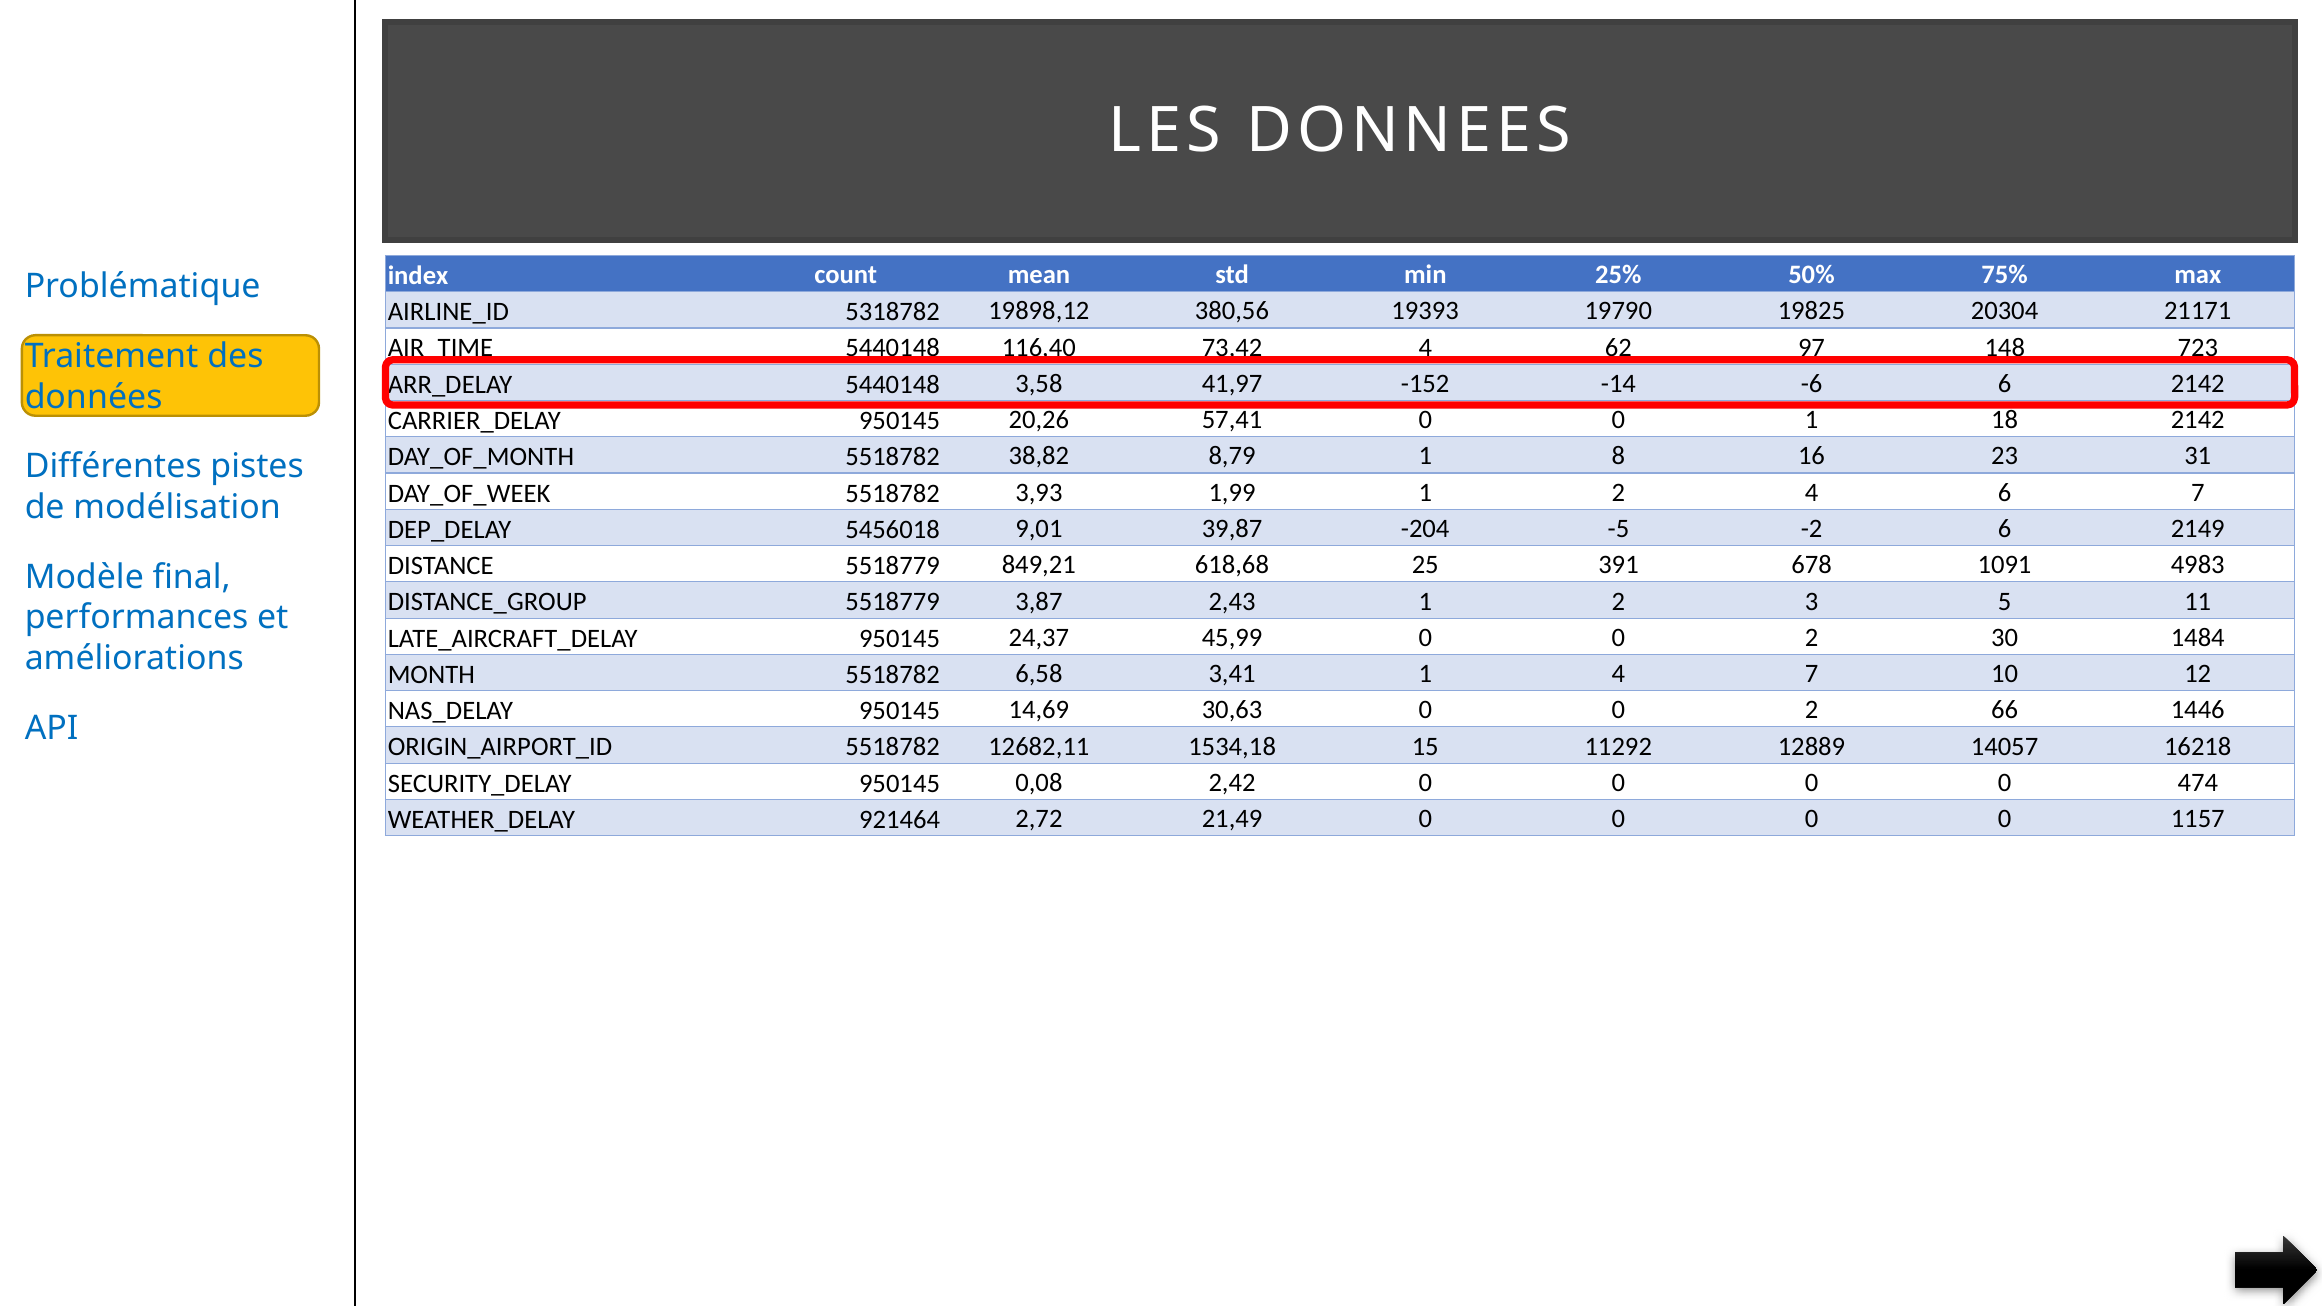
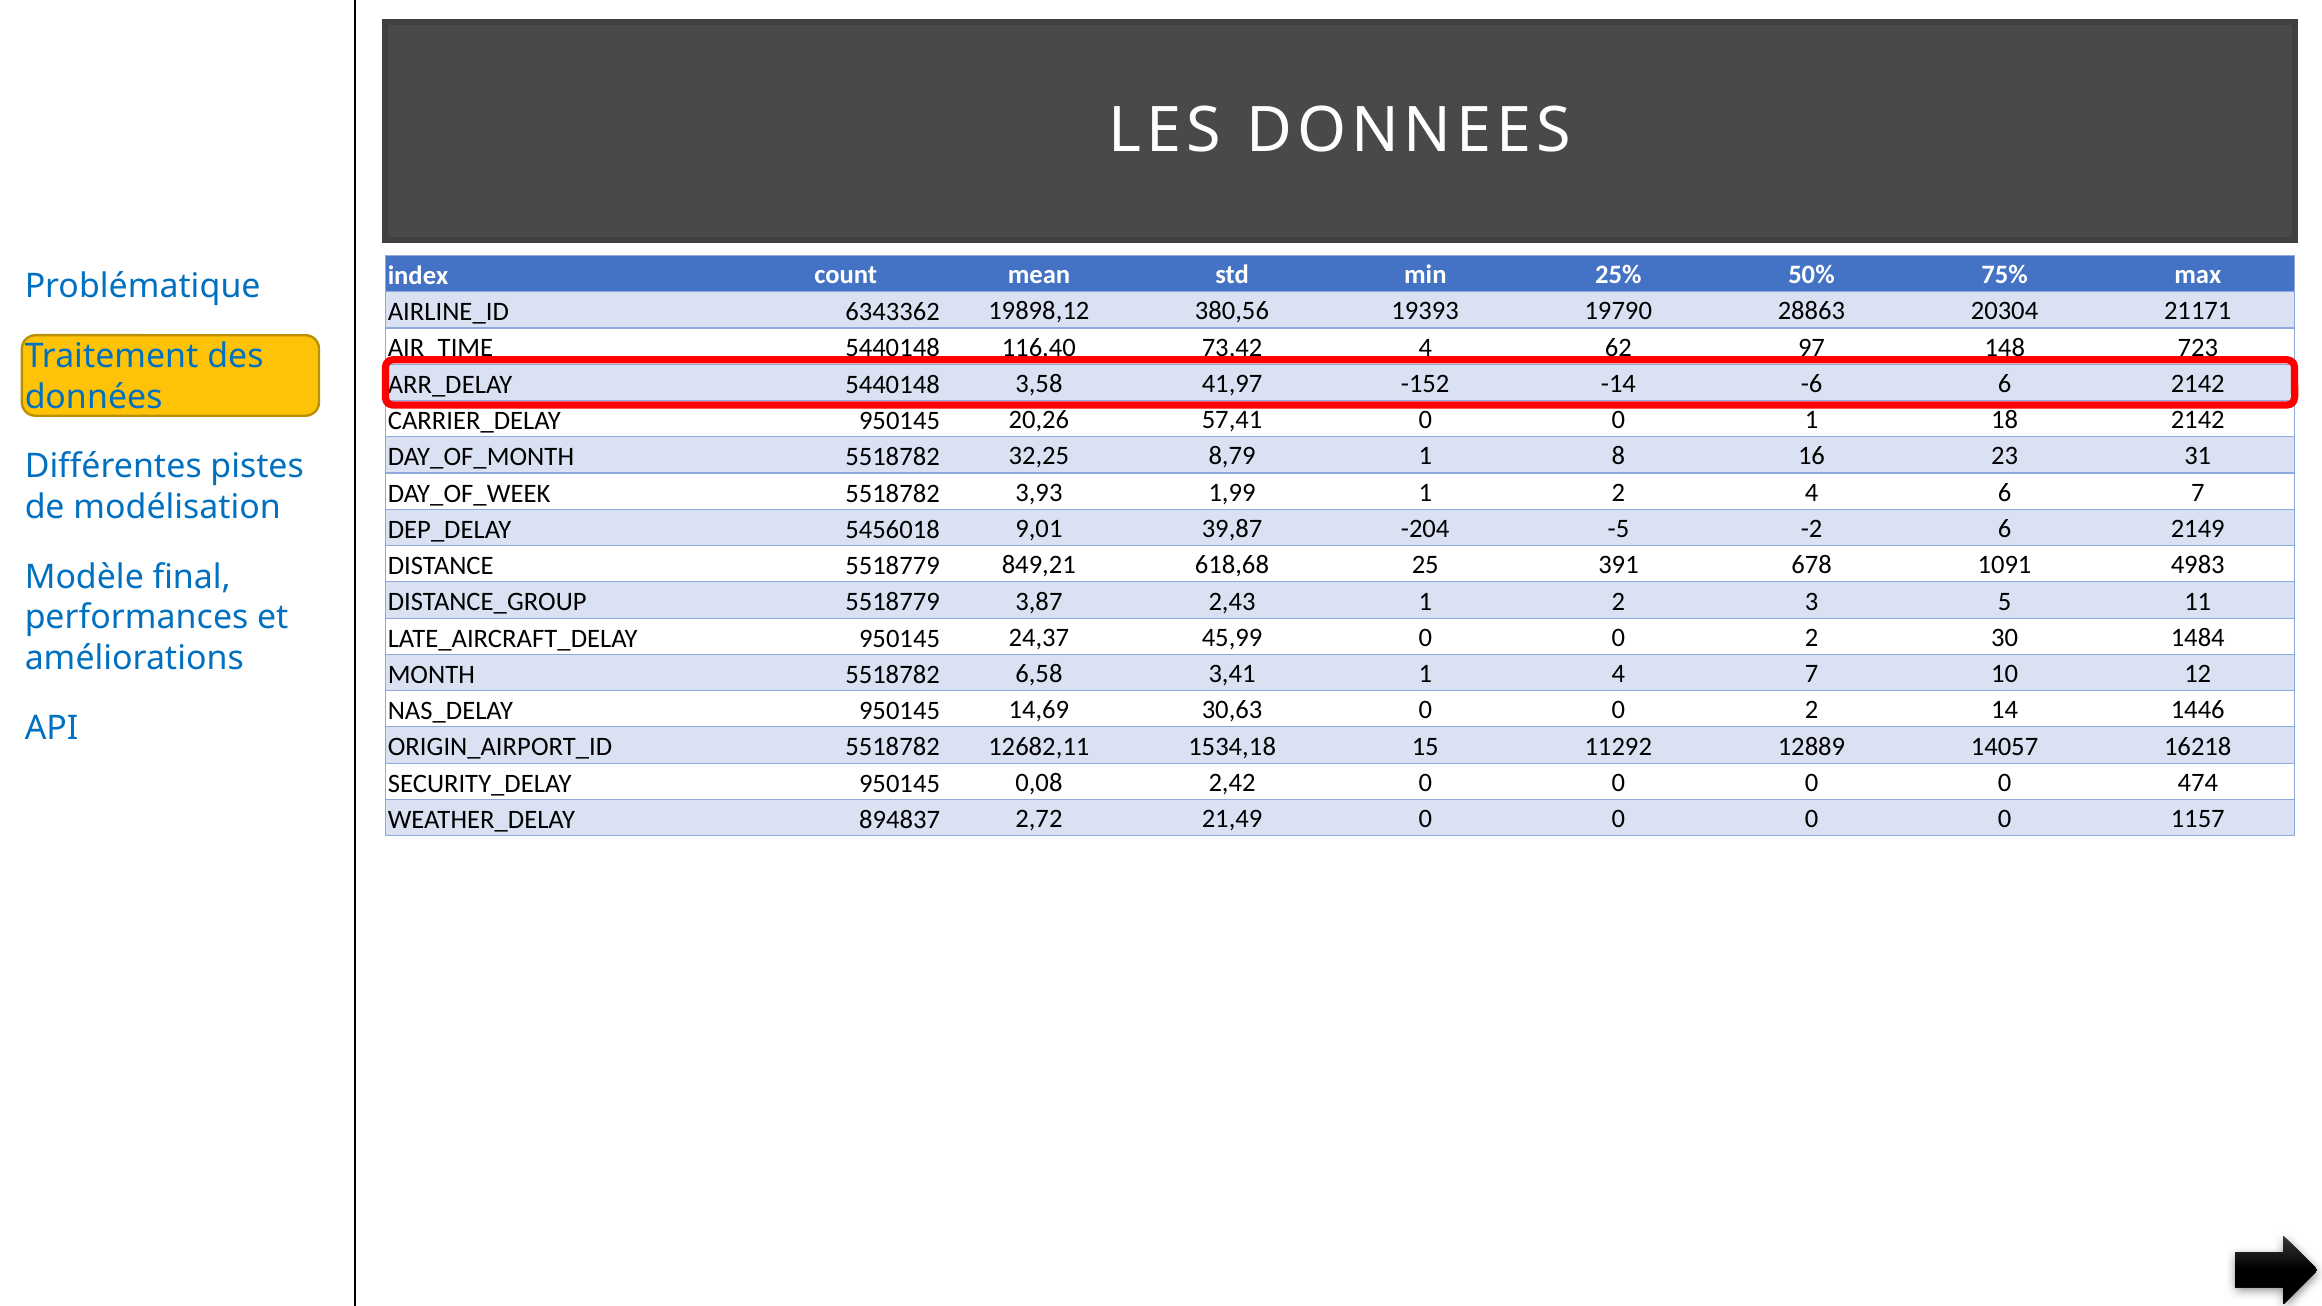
5318782: 5318782 -> 6343362 (893, 312)
19825: 19825 -> 28863 (1811, 311)
38,82: 38,82 -> 32,25 (1039, 456)
66: 66 -> 14 (2005, 710)
921464: 921464 -> 894837 (900, 820)
